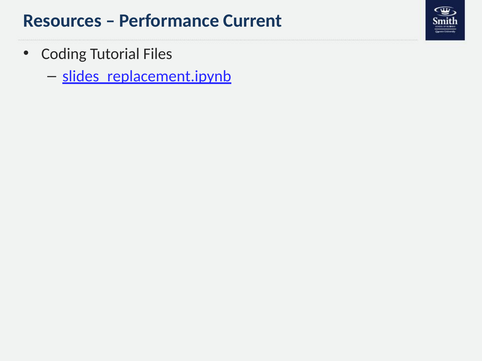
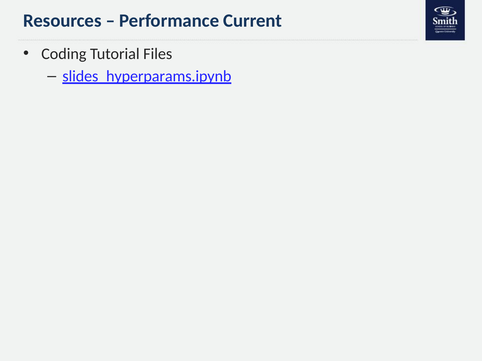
slides_replacement.ipynb: slides_replacement.ipynb -> slides_hyperparams.ipynb (147, 76)
